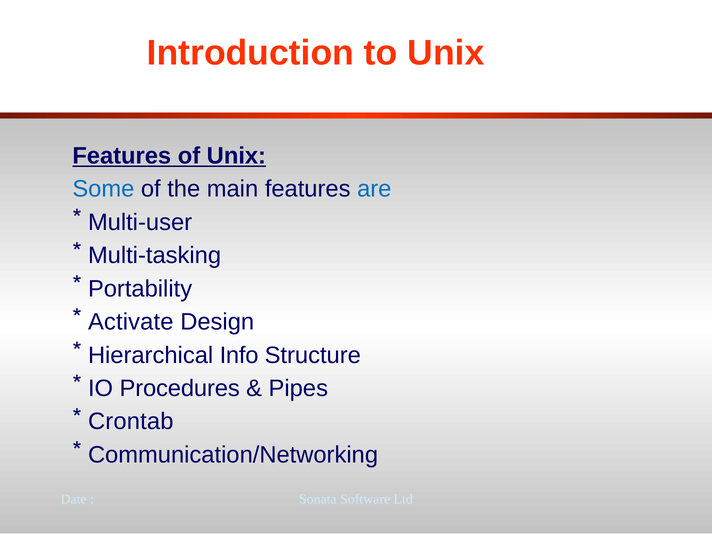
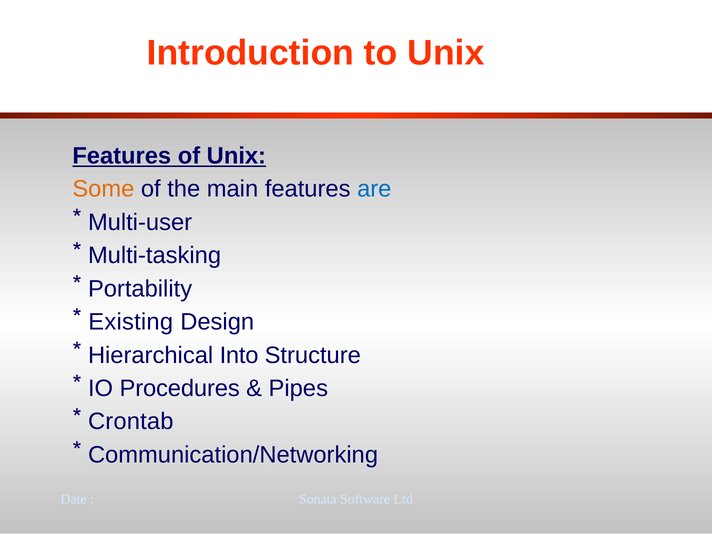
Some colour: blue -> orange (103, 189)
Activate: Activate -> Existing (131, 322)
Info: Info -> Into (239, 355)
